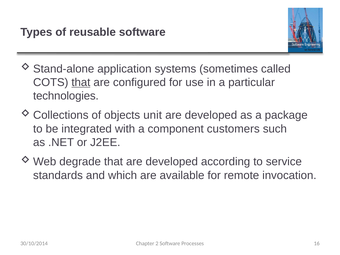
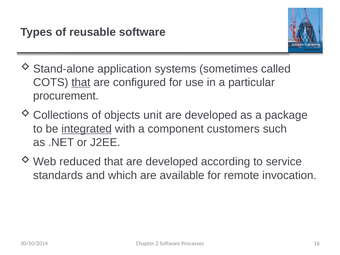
technologies: technologies -> procurement (66, 96)
integrated underline: none -> present (87, 129)
degrade: degrade -> reduced (80, 162)
